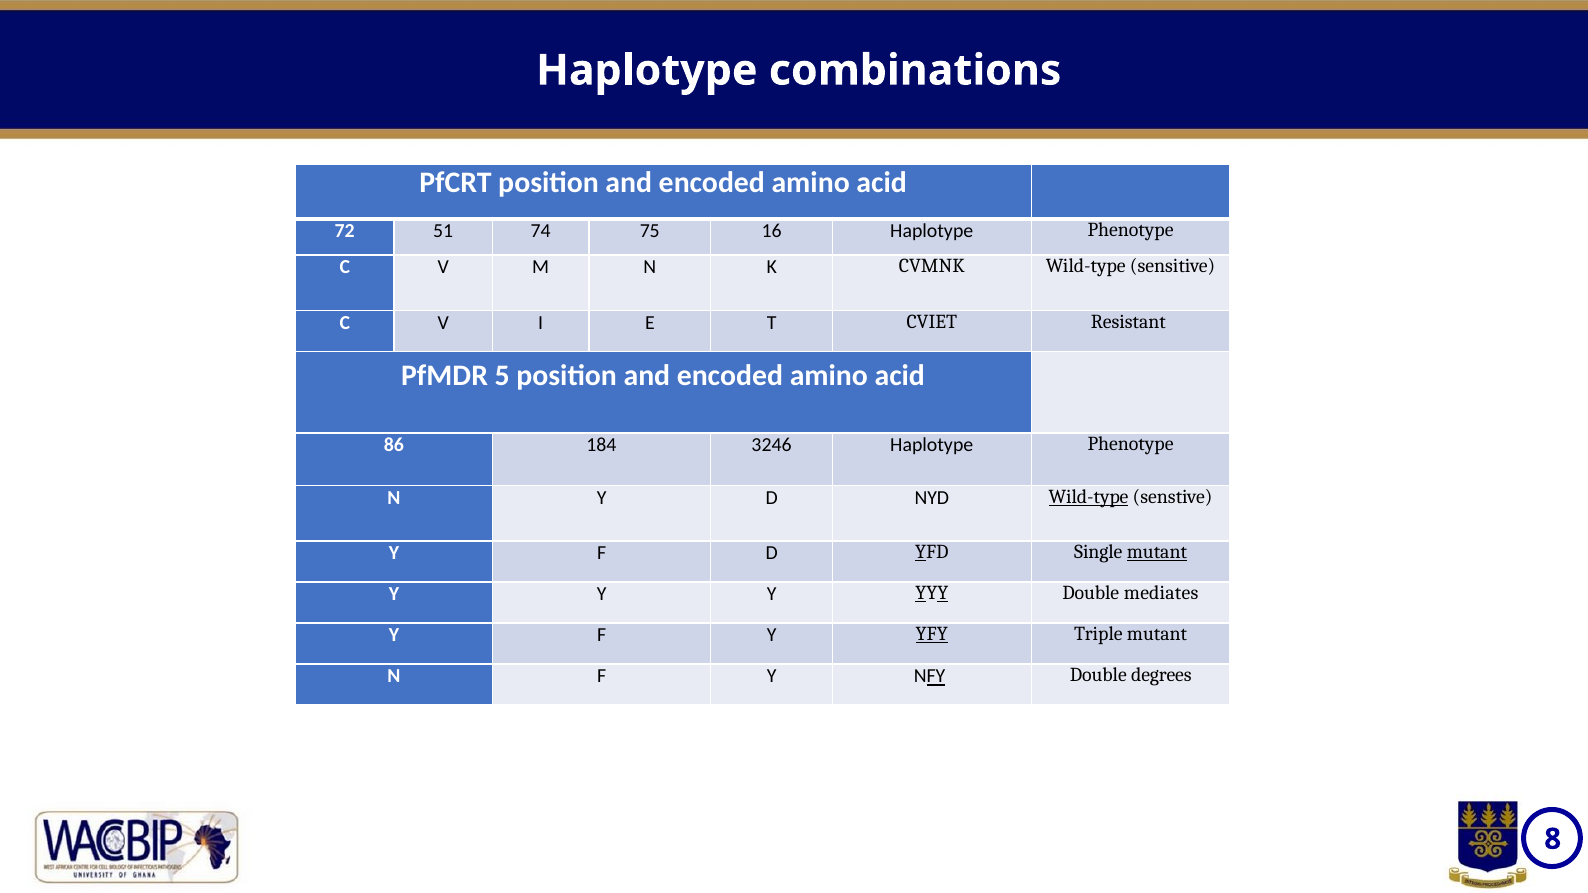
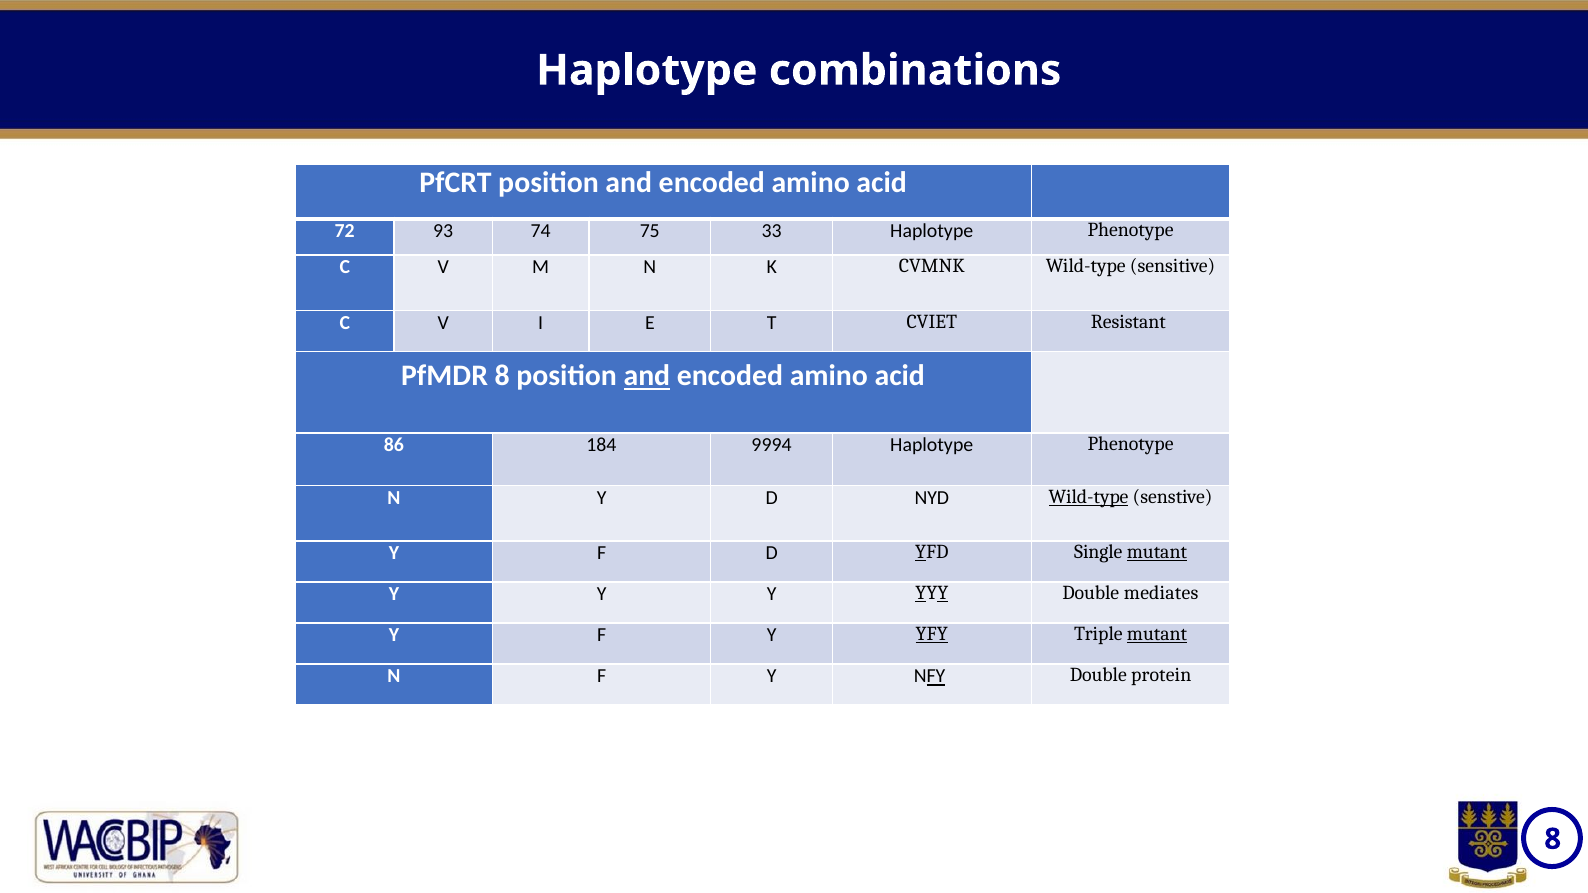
51: 51 -> 93 (443, 231)
16: 16 -> 33 (772, 231)
PfMDR 5: 5 -> 8 (502, 376)
and underline: none -> present (647, 376)
3246: 3246 -> 9994 (772, 445)
mutant underline: none -> present (1157, 634)
degrees: degrees -> protein (1161, 676)
